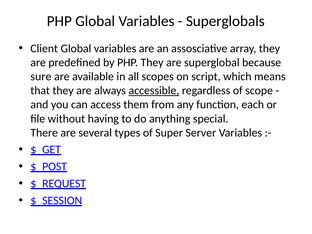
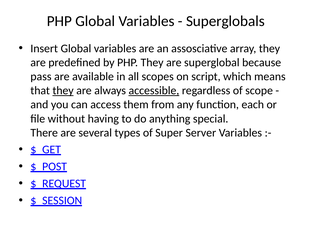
Client: Client -> Insert (44, 48)
sure: sure -> pass (41, 77)
they underline: none -> present (63, 91)
